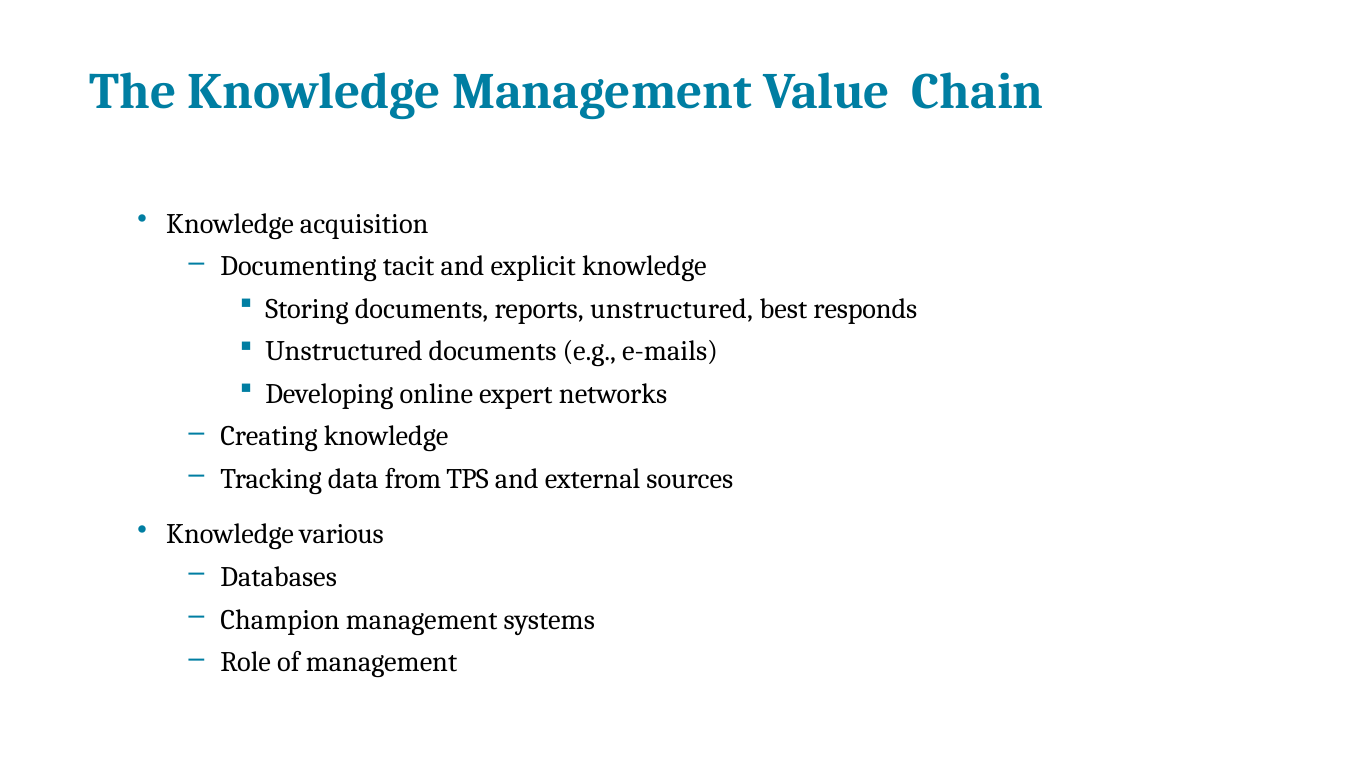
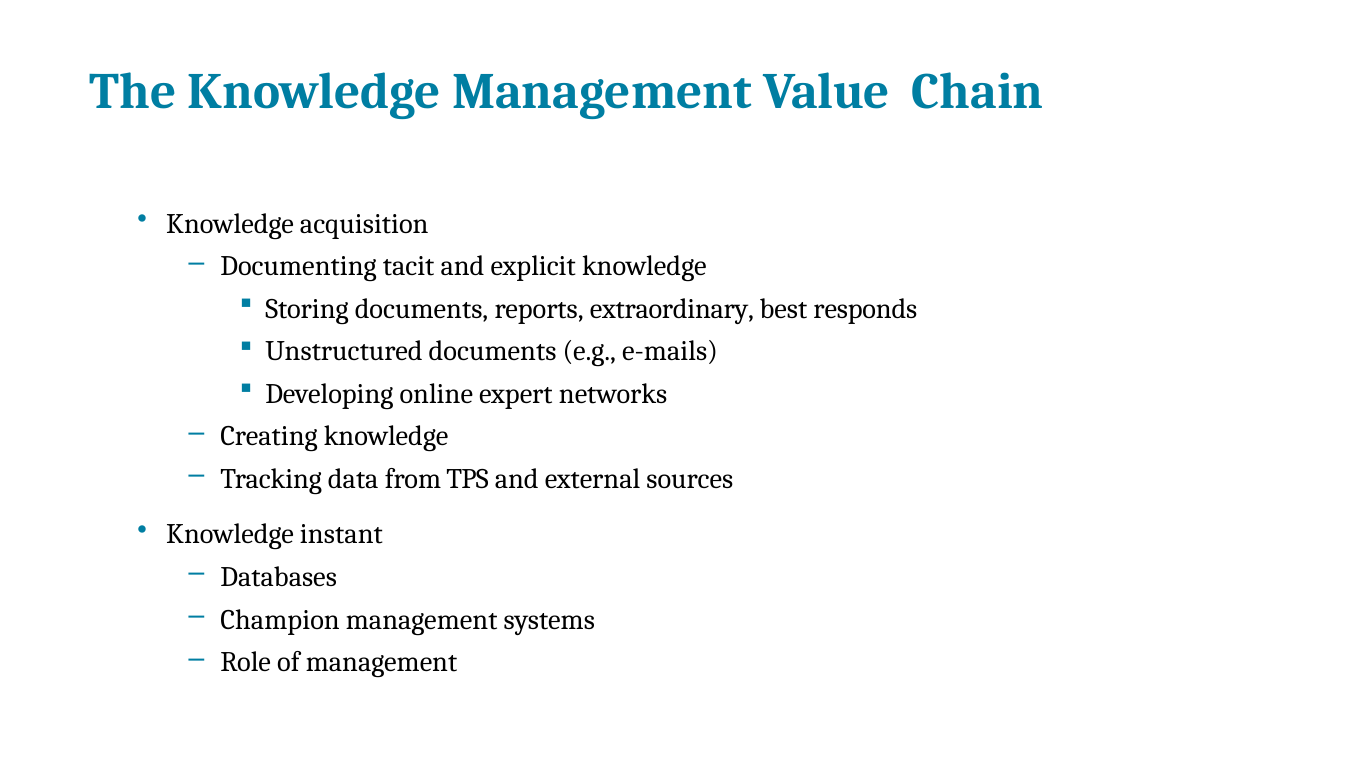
reports unstructured: unstructured -> extraordinary (672, 309)
various: various -> instant (341, 535)
